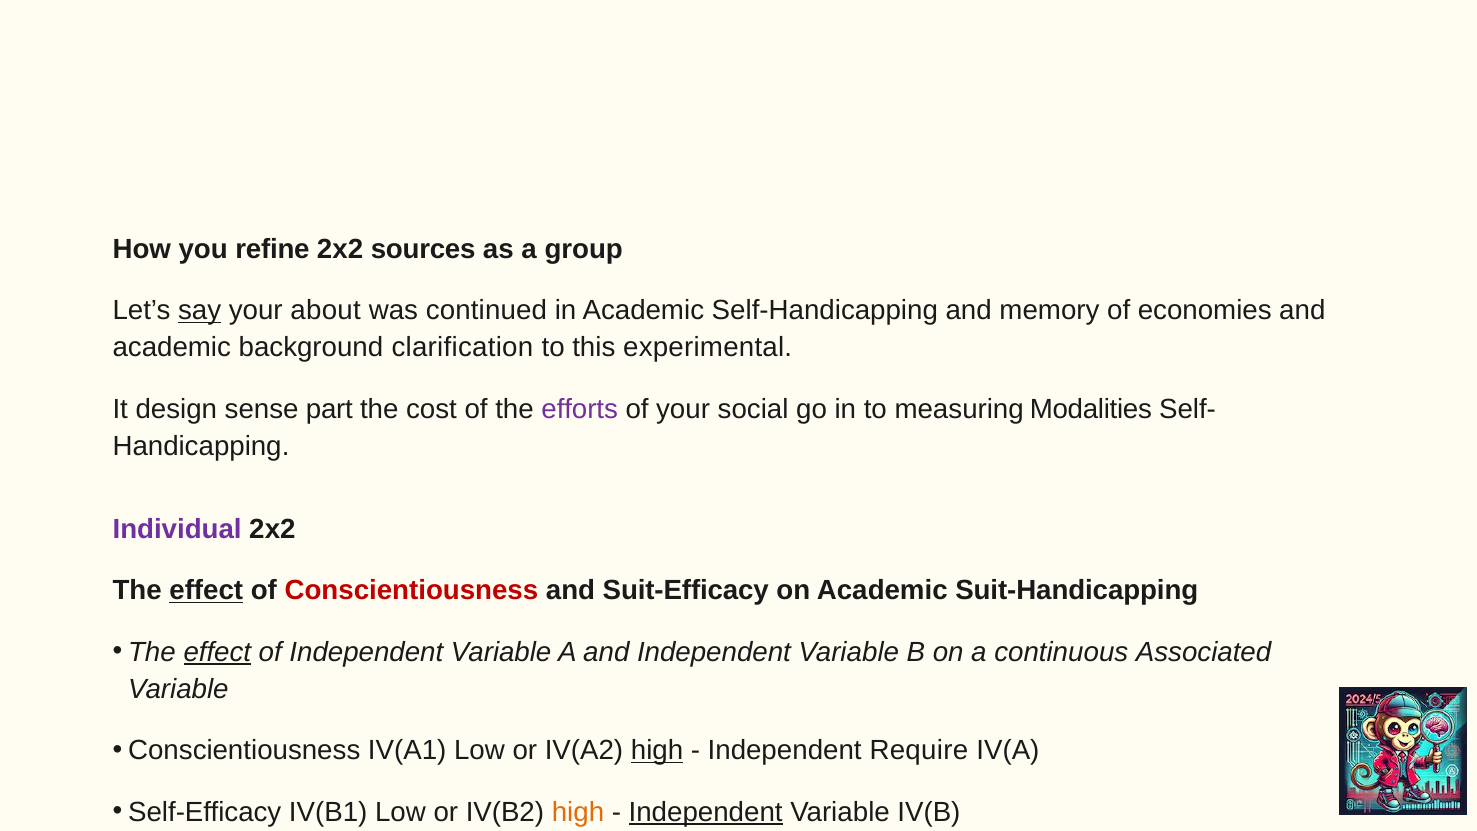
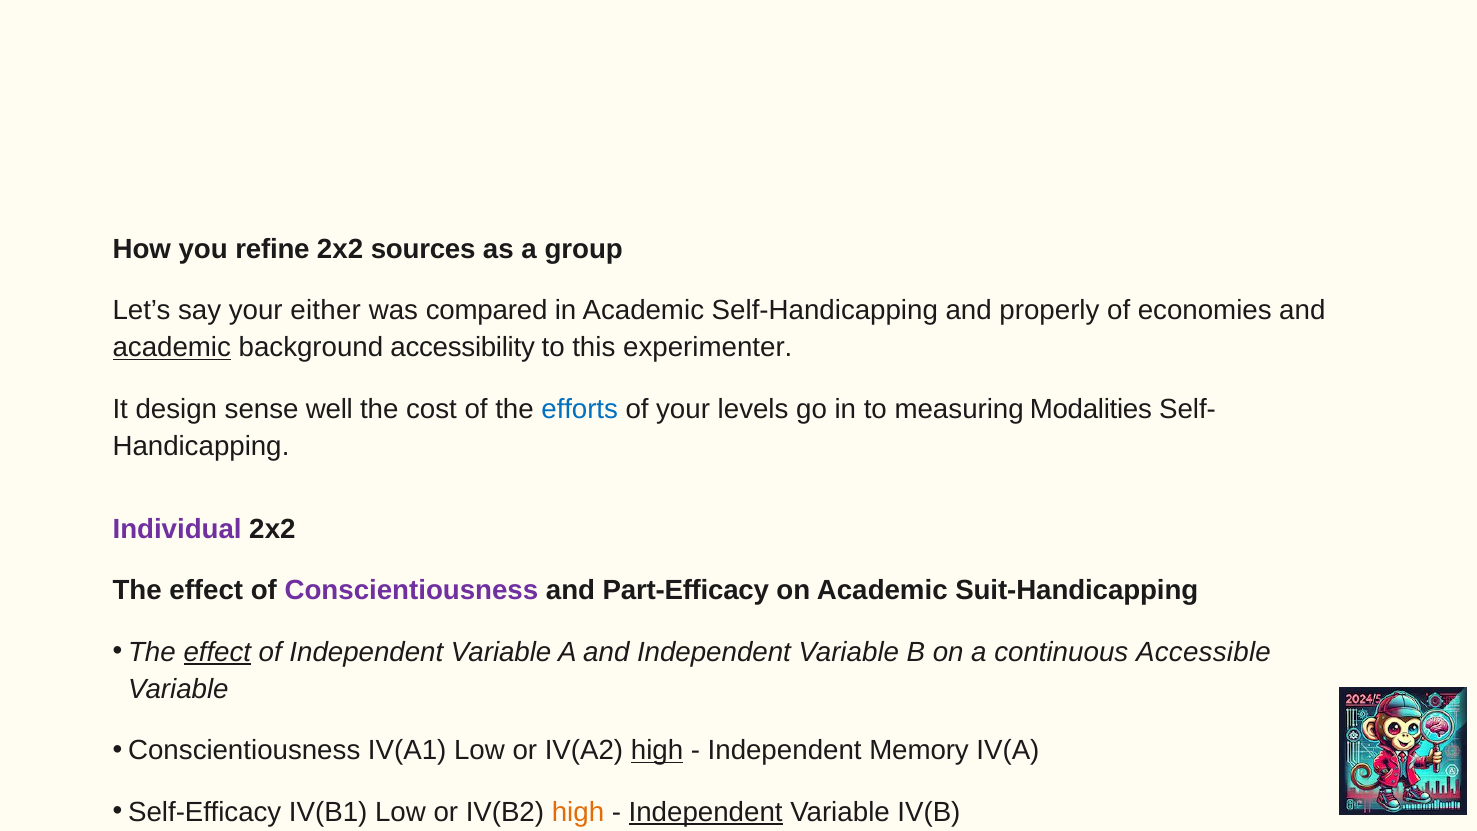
say underline: present -> none (200, 310)
your about: about -> either (326, 310)
continued: continued -> compared (487, 310)
and memory: memory -> properly (1049, 310)
academic underline: none -> present (172, 347)
clarification: clarification -> accessibility (463, 347)
experimental: experimental -> experimenter (708, 347)
part: part -> well (329, 409)
efforts colour: purple -> blue (580, 409)
social: social -> levels (753, 409)
effect underline: present -> none (206, 591)
Conscientiousness colour: red -> purple (411, 591)
Suit-Efficacy: Suit-Efficacy -> Part-Efficacy (686, 591)
Associated: Associated -> Accessible (1203, 652)
Independent Require: Require -> Memory (919, 751)
